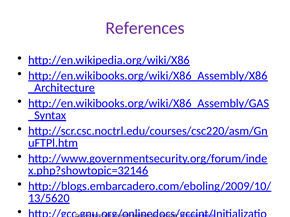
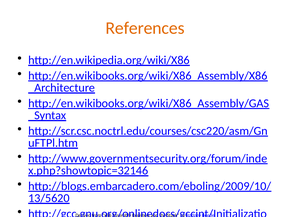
References colour: purple -> orange (145, 28)
